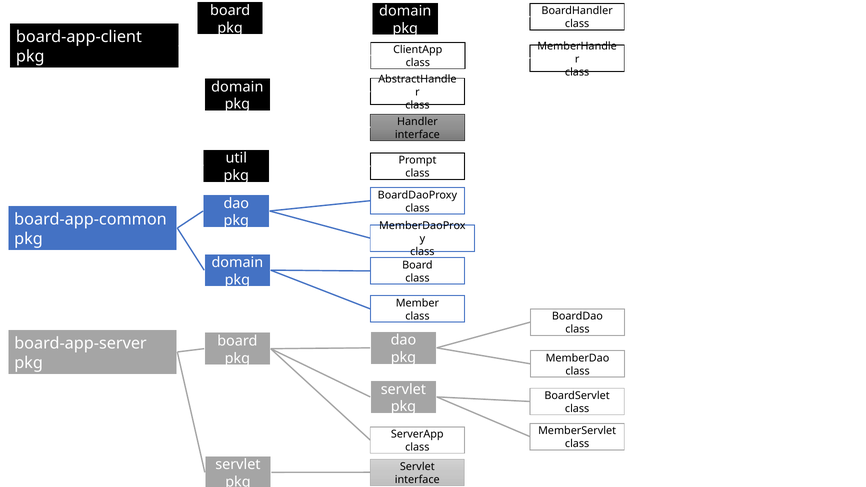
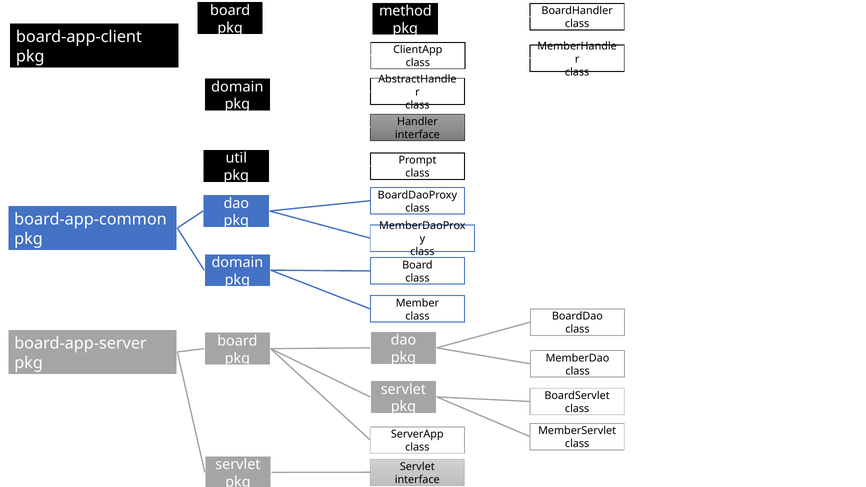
domain: domain -> method (405, 11)
